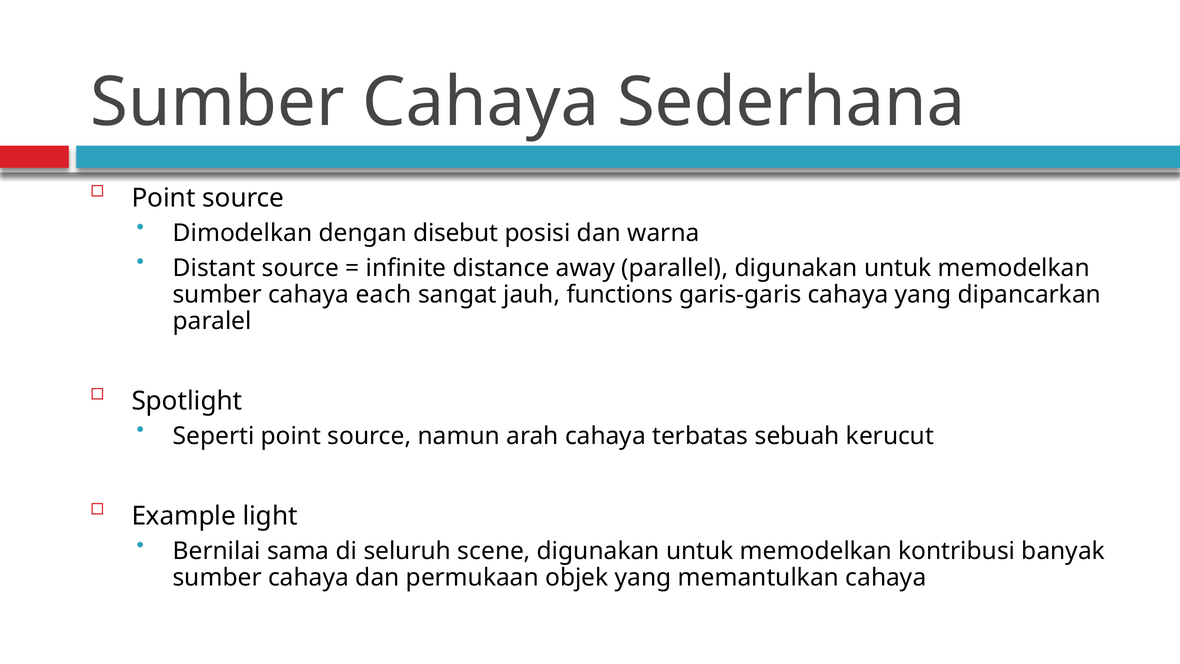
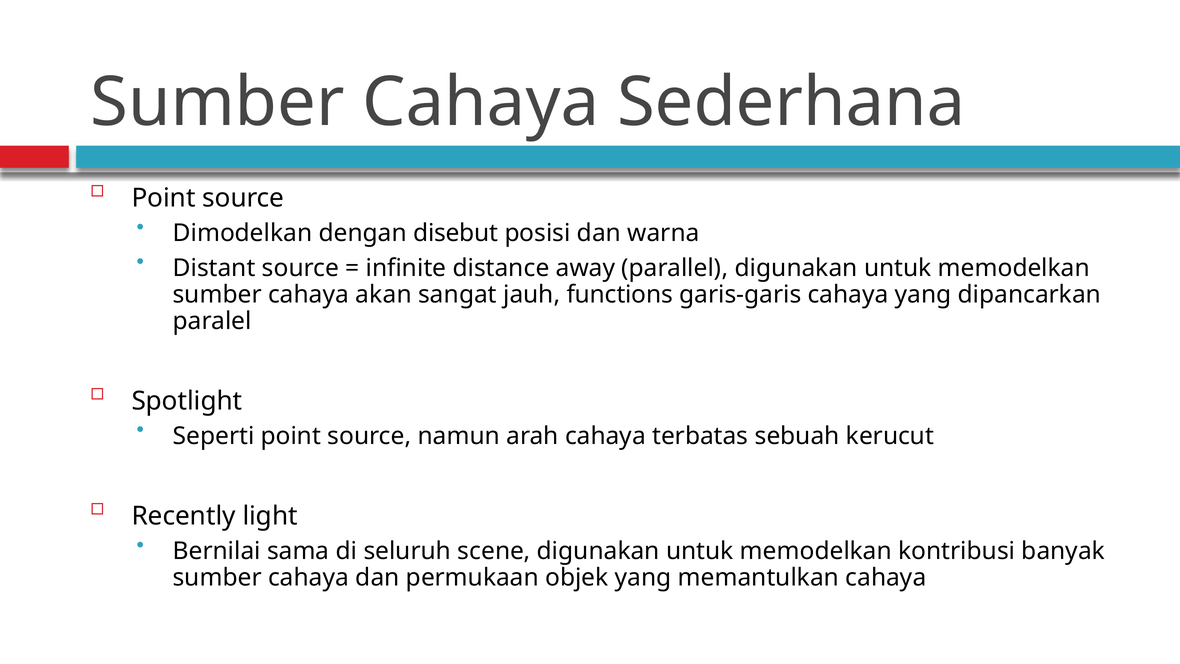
each: each -> akan (384, 294)
Example: Example -> Recently (184, 516)
